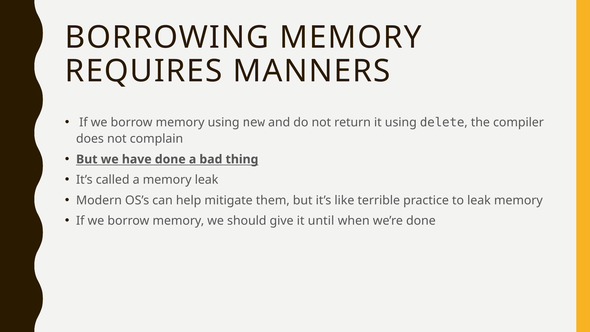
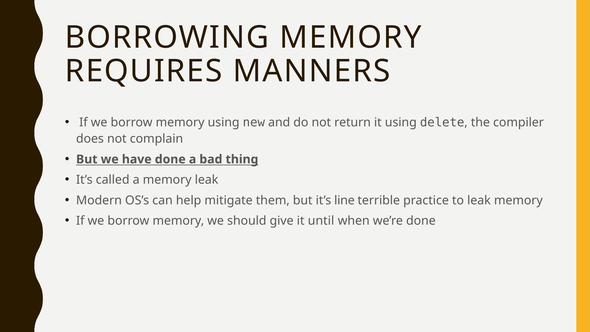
like: like -> line (344, 200)
